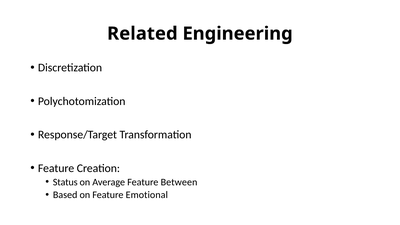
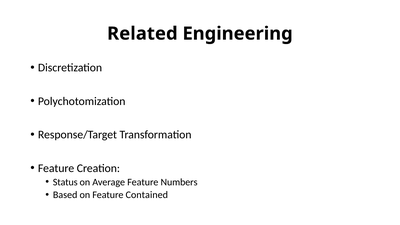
Between: Between -> Numbers (179, 182)
Emotional: Emotional -> Contained (147, 195)
